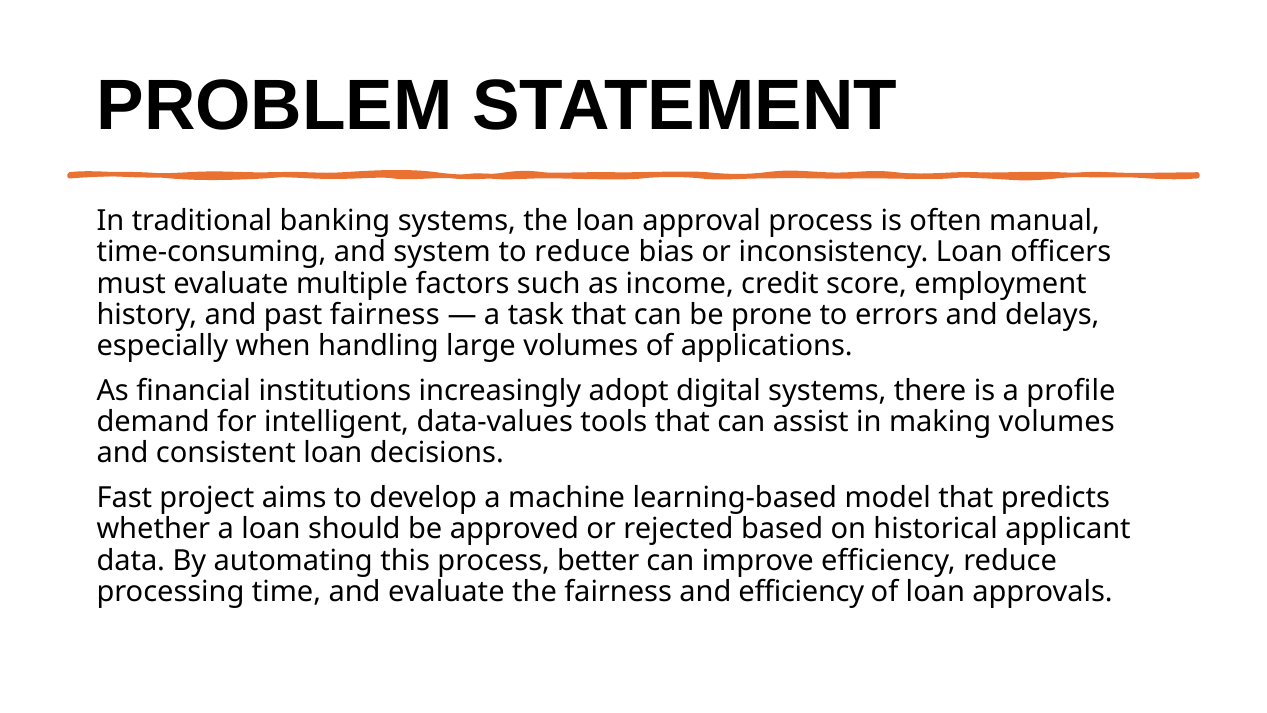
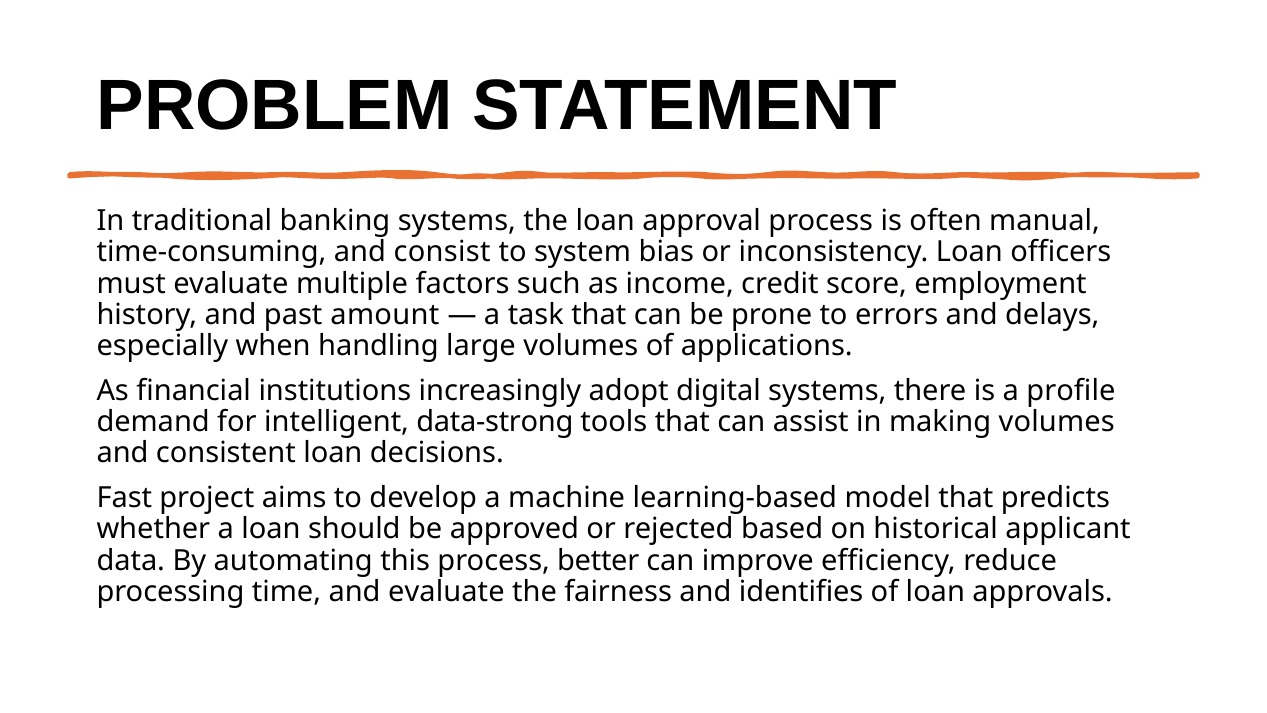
system: system -> consist (442, 252)
to reduce: reduce -> system (583, 252)
past fairness: fairness -> amount (385, 315)
data-values: data-values -> data-strong (495, 422)
and efficiency: efficiency -> identifies (801, 592)
